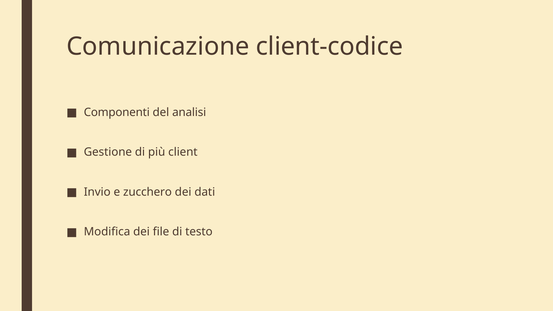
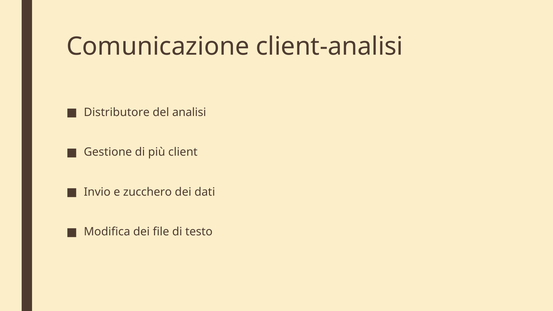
client-codice: client-codice -> client-analisi (329, 46)
Componenti: Componenti -> Distributore (117, 112)
